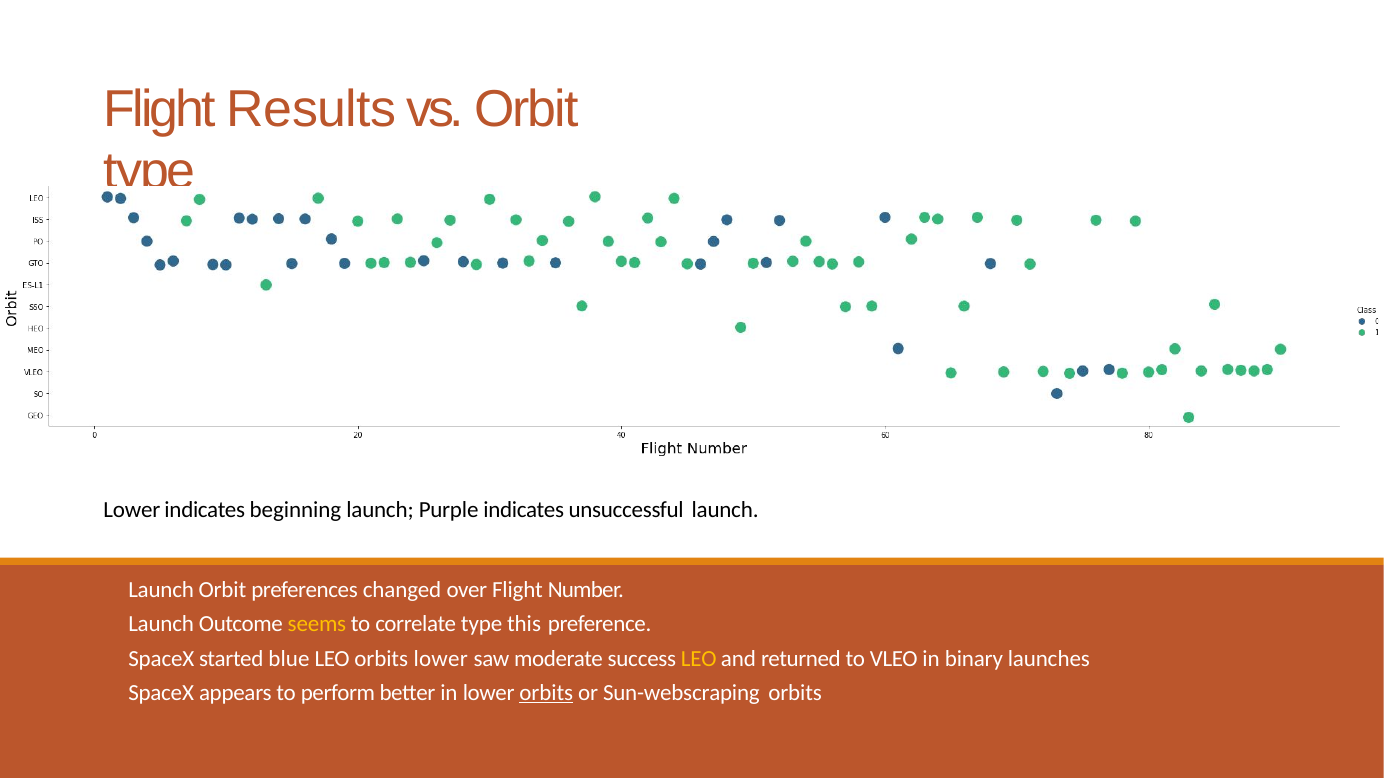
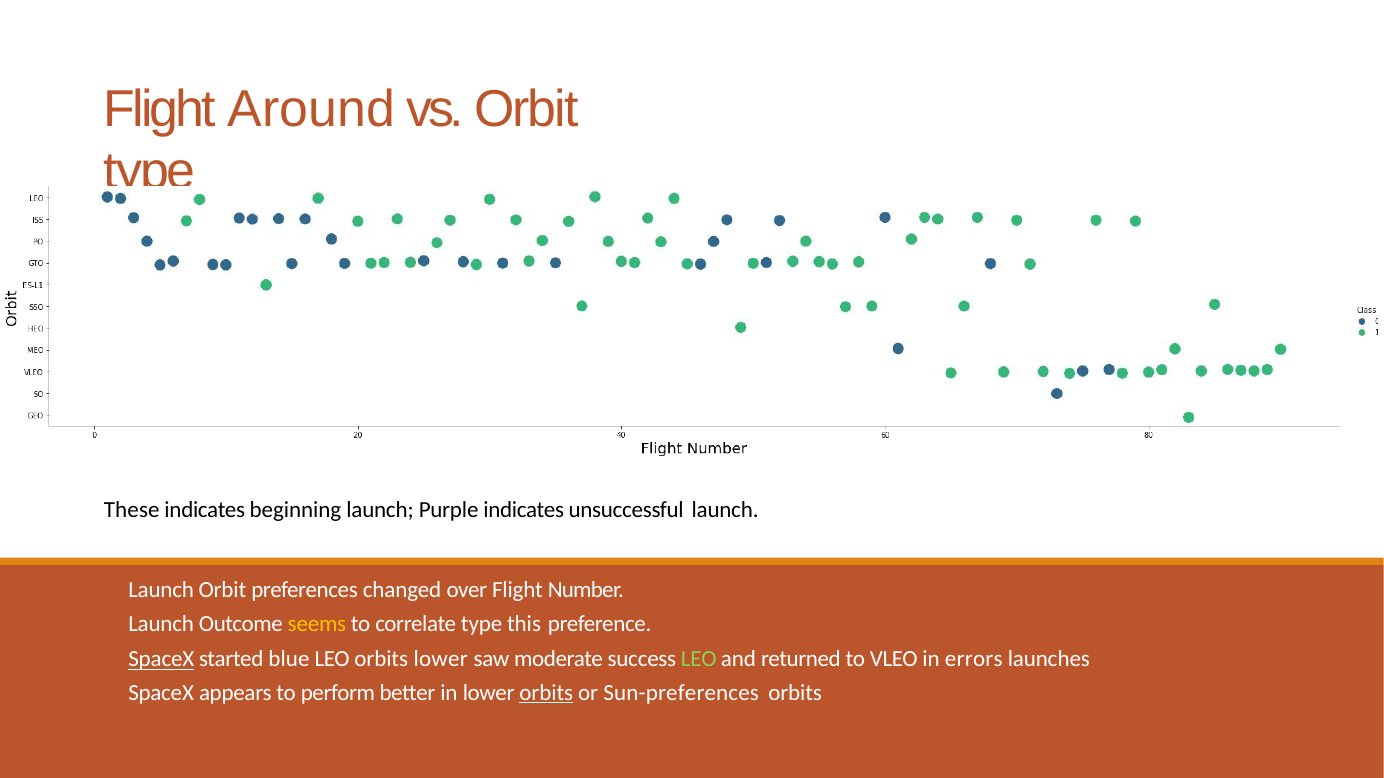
Results: Results -> Around (311, 109)
Lower: Lower -> These (132, 510)
SpaceX underline: none -> present (161, 660)
LEO colour: yellow -> light green (699, 660)
binary: binary -> errors (974, 660)
Sun-webscraping: Sun-webscraping -> Sun-preferences (681, 693)
